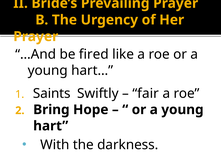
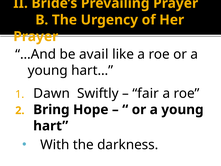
fired: fired -> avail (94, 54)
Saints: Saints -> Dawn (52, 93)
